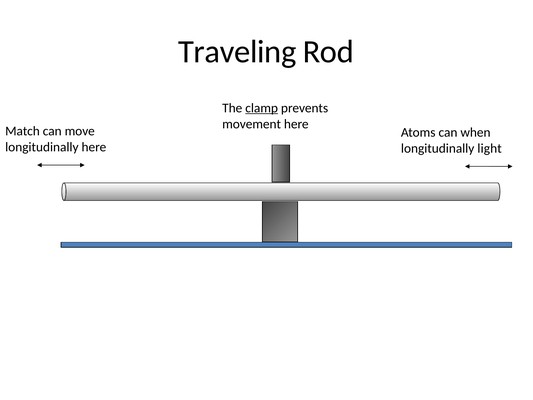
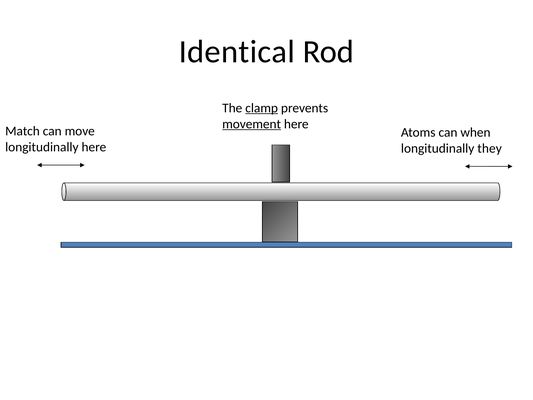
Traveling: Traveling -> Identical (237, 52)
movement underline: none -> present (252, 124)
light: light -> they (490, 148)
